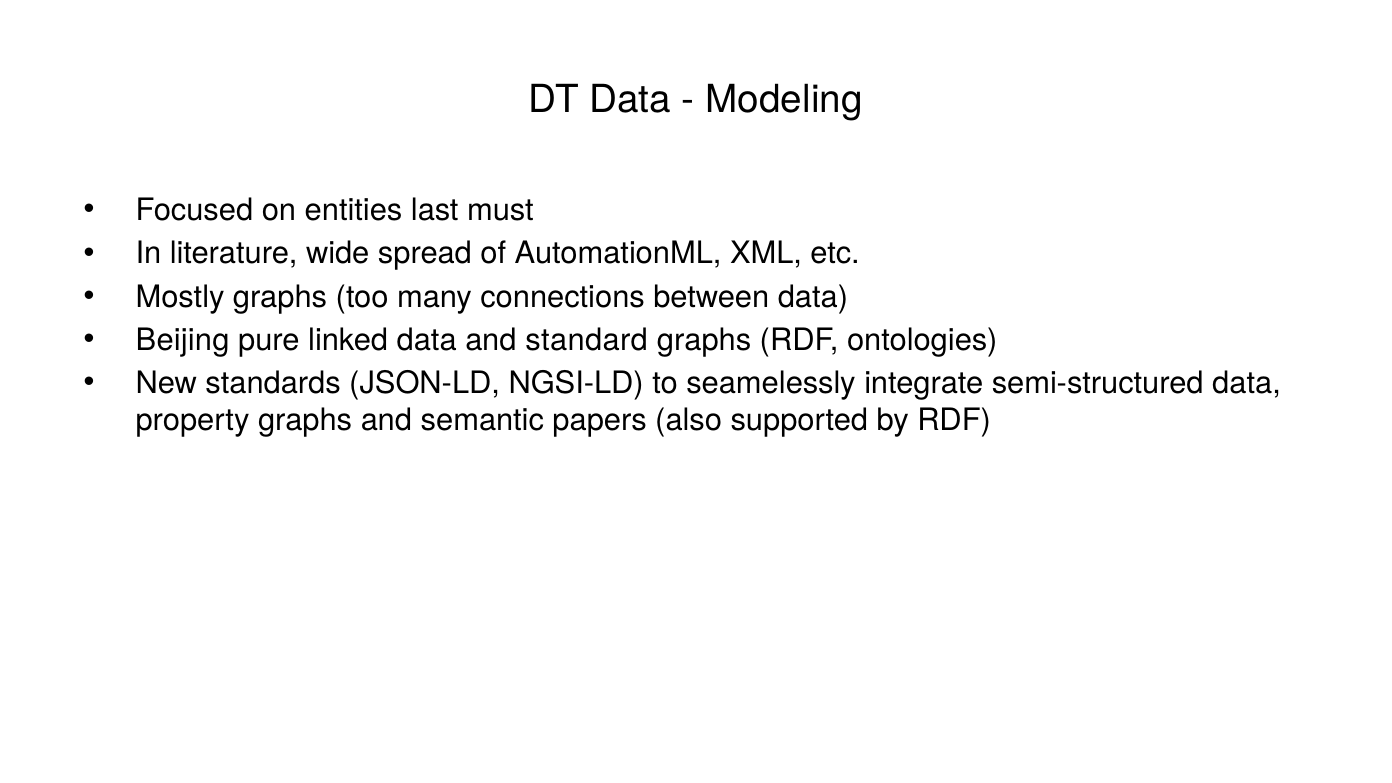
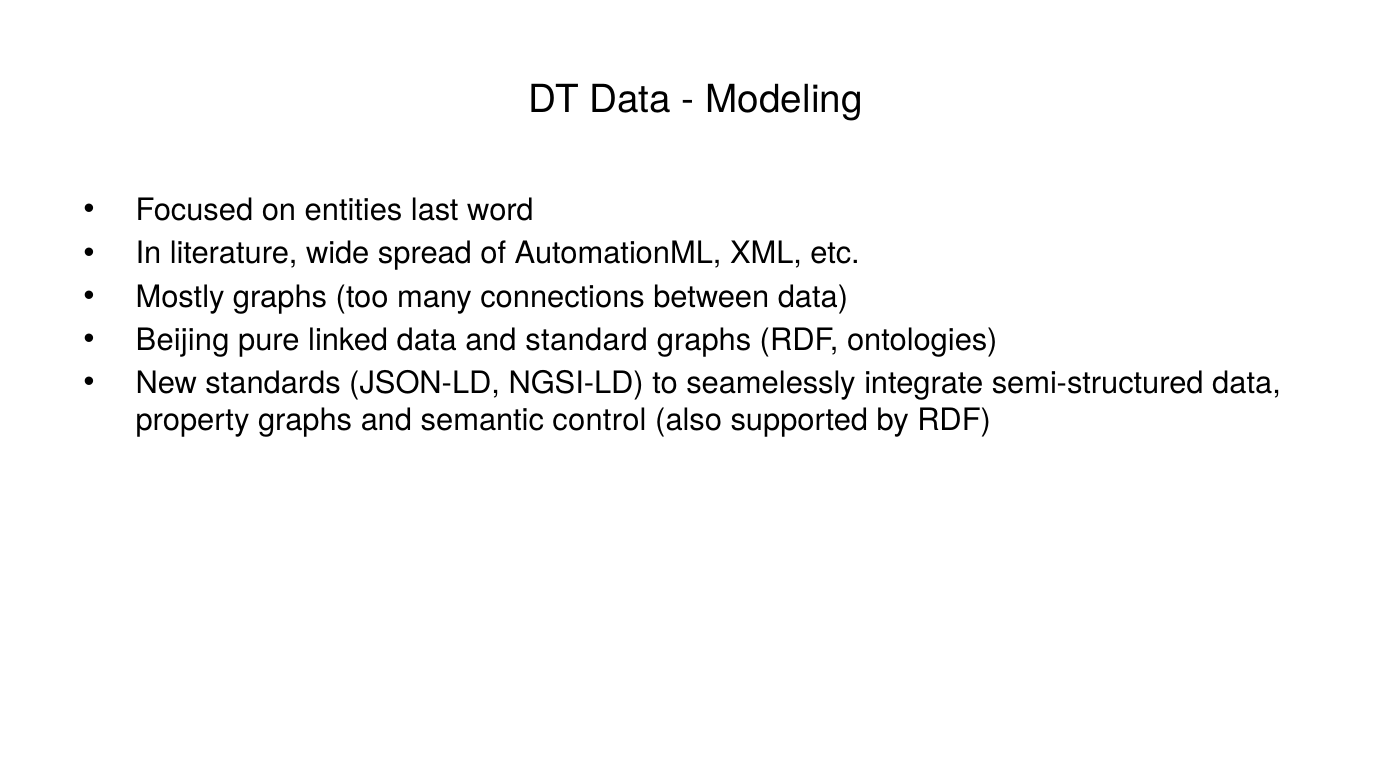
must: must -> word (500, 210)
papers: papers -> control (599, 421)
